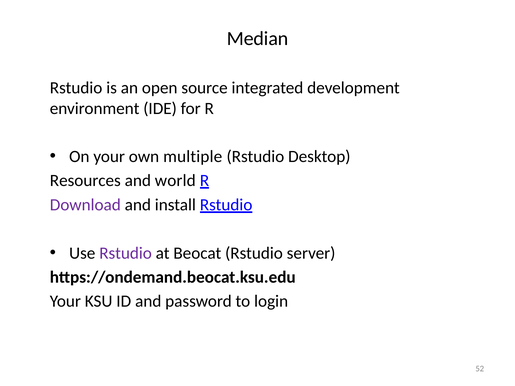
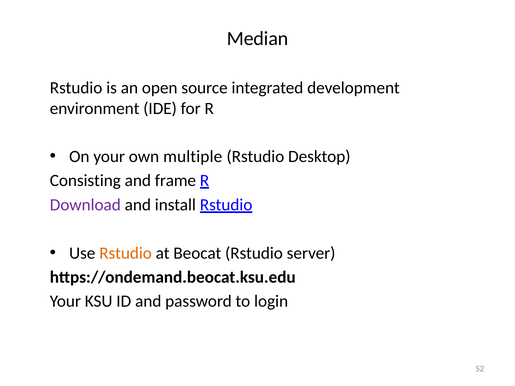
Resources: Resources -> Consisting (85, 181)
world: world -> frame (175, 181)
Rstudio colour: purple -> orange (126, 253)
